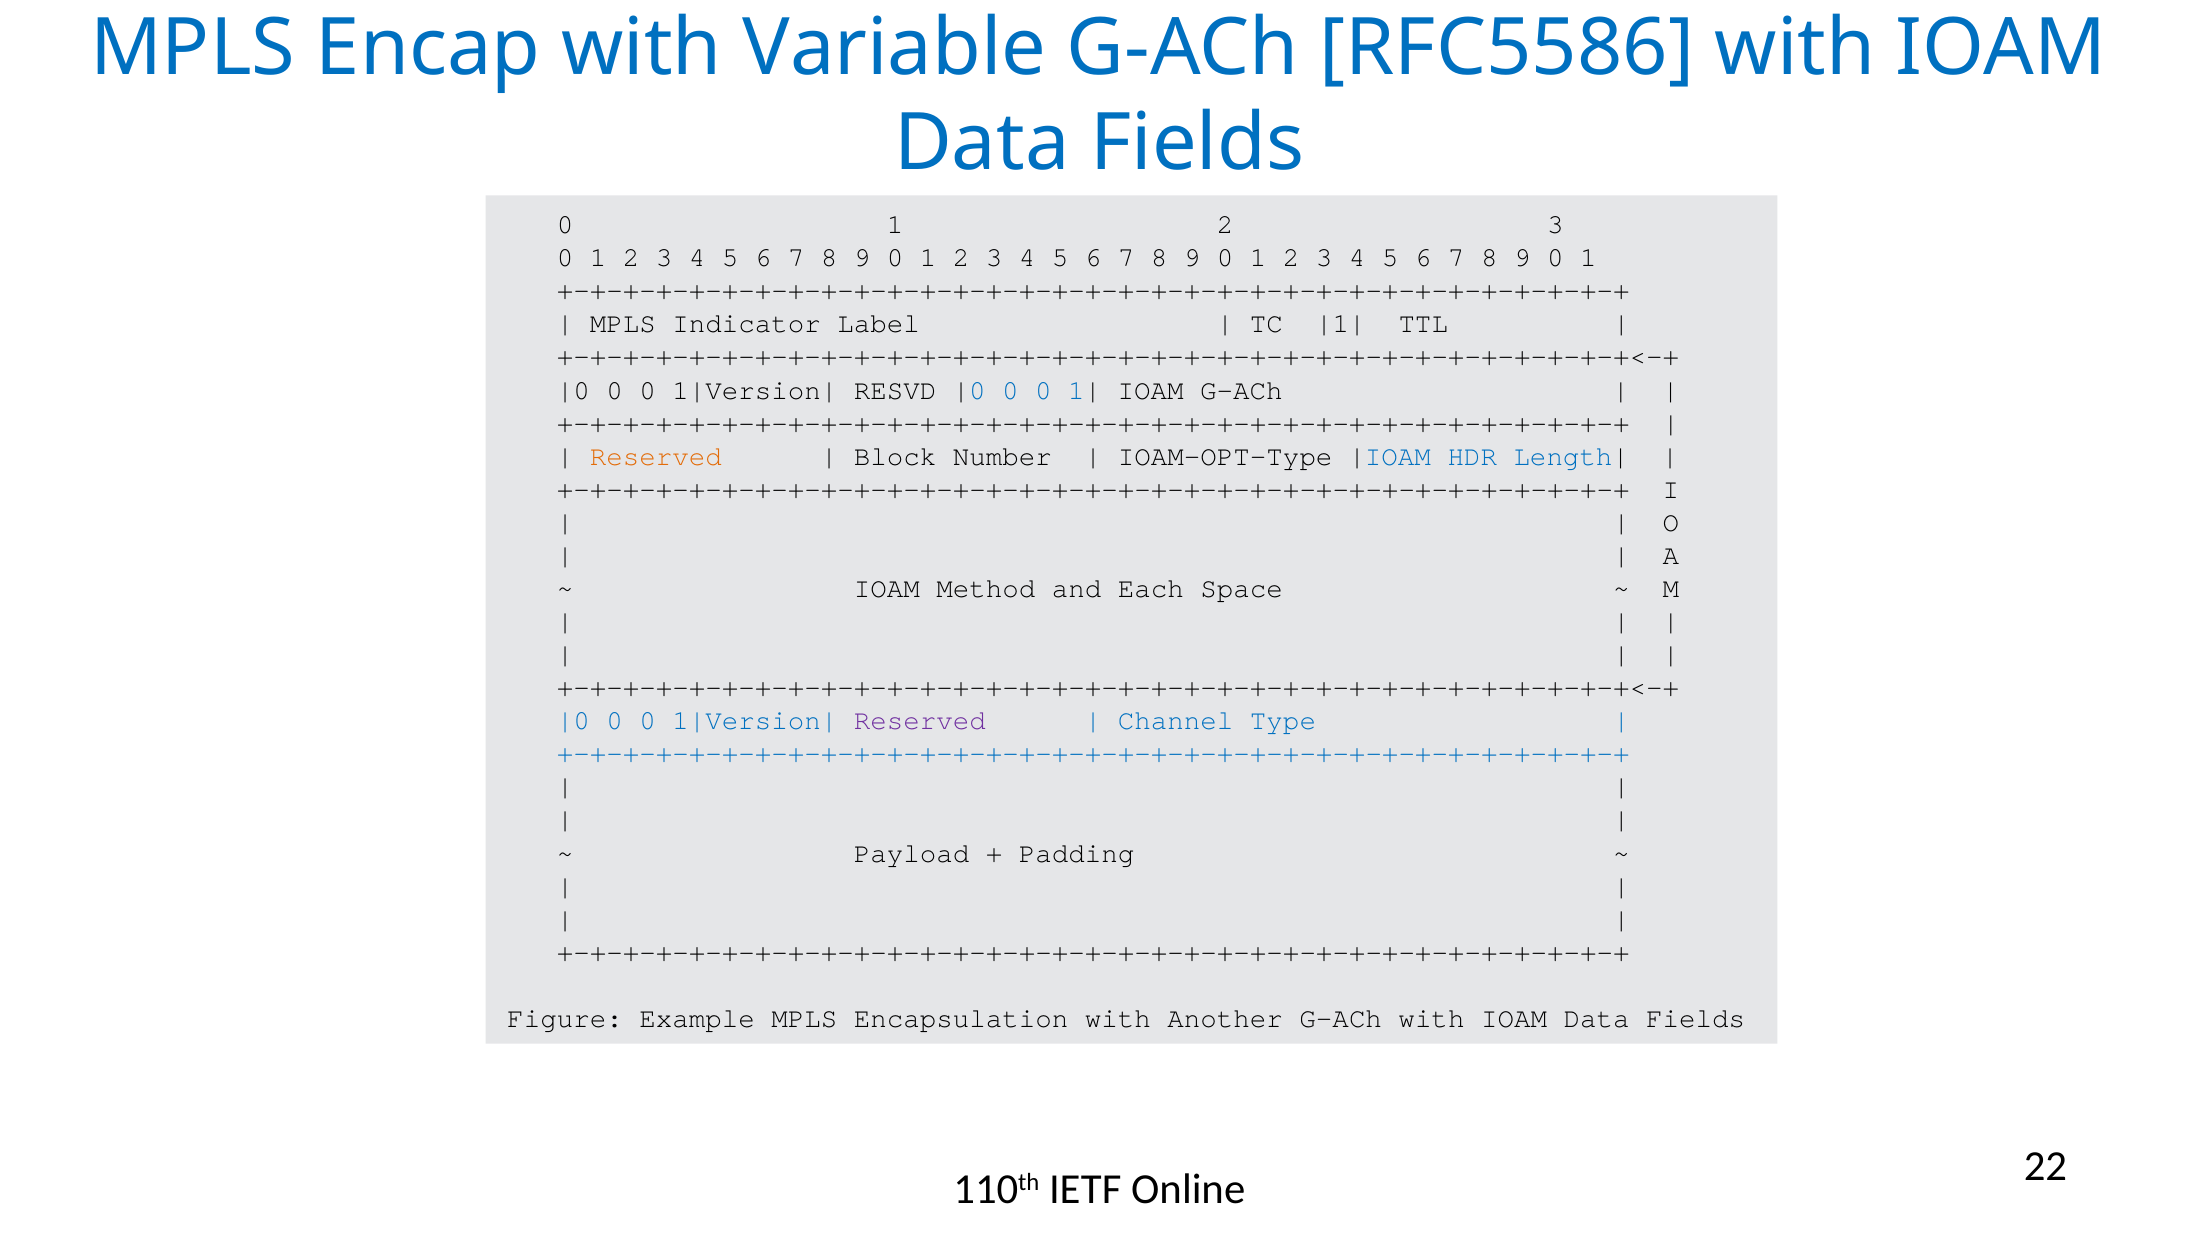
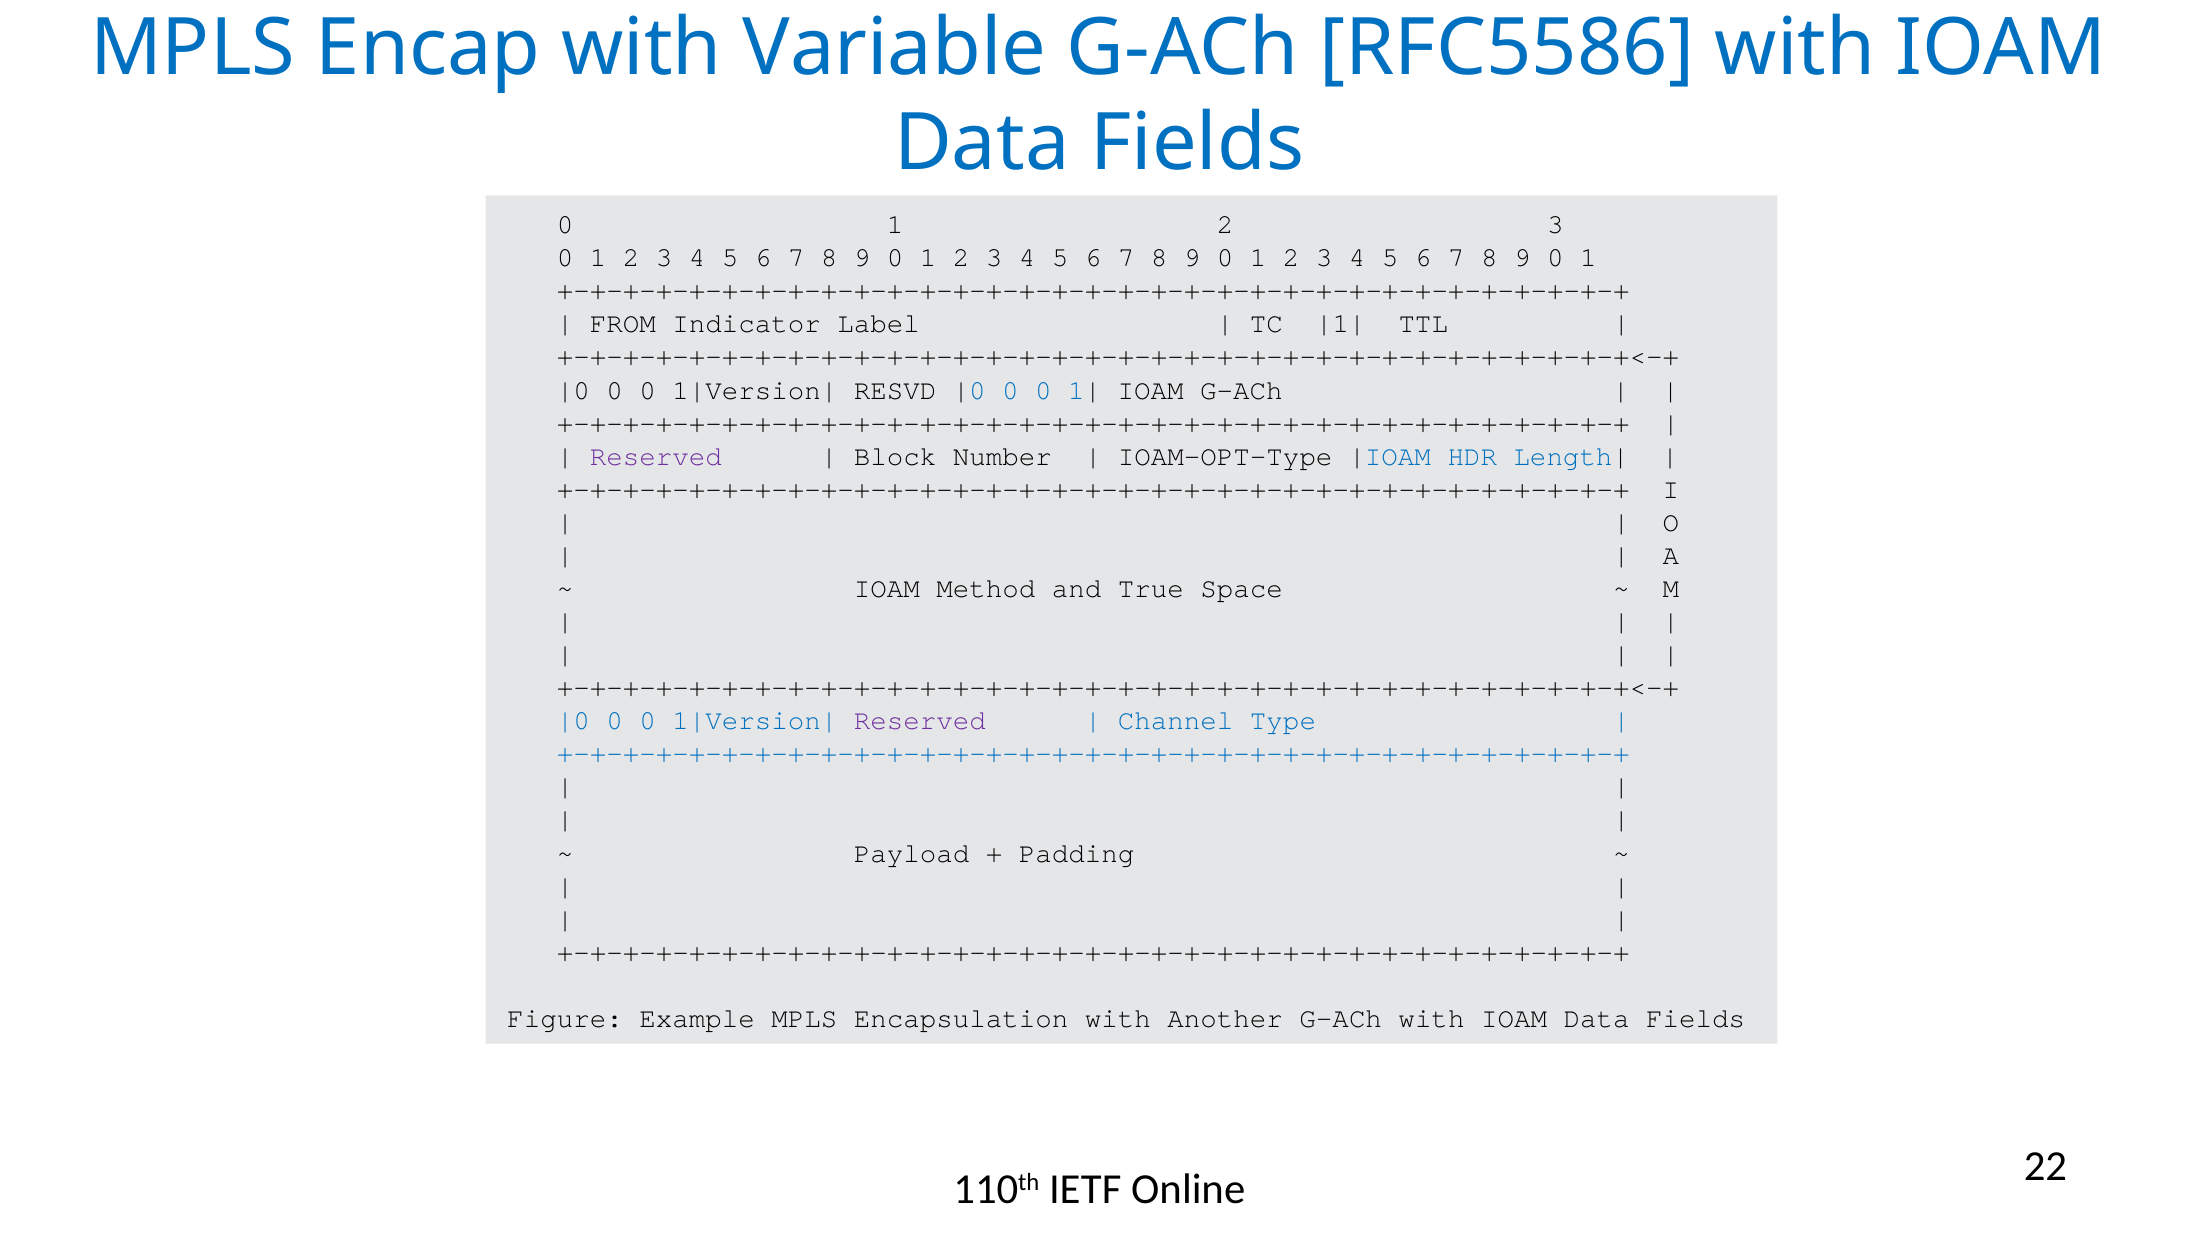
MPLS: MPLS -> FROM (623, 324)
Reserved colour: orange -> purple (656, 456)
Each: Each -> True (1151, 588)
